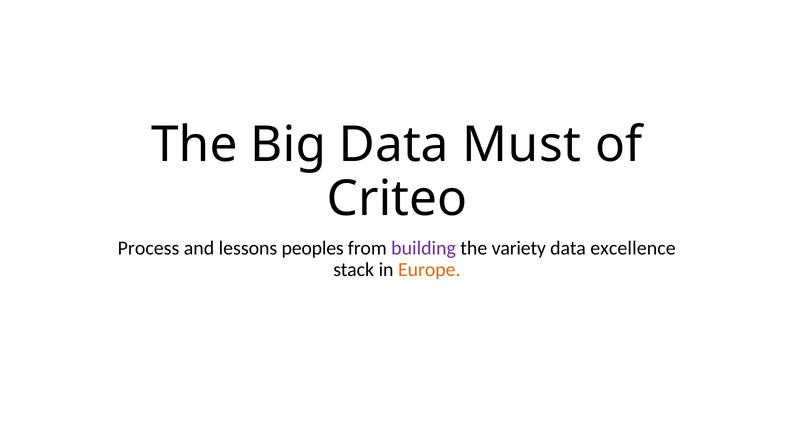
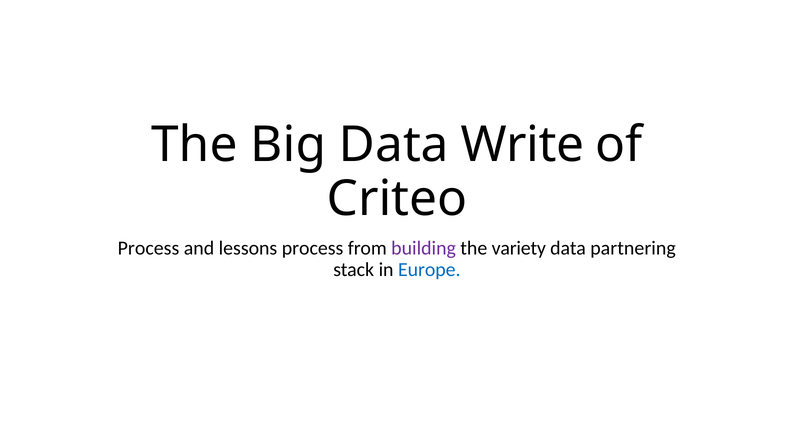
Must: Must -> Write (522, 145)
lessons peoples: peoples -> process (313, 248)
excellence: excellence -> partnering (633, 248)
Europe colour: orange -> blue (429, 270)
